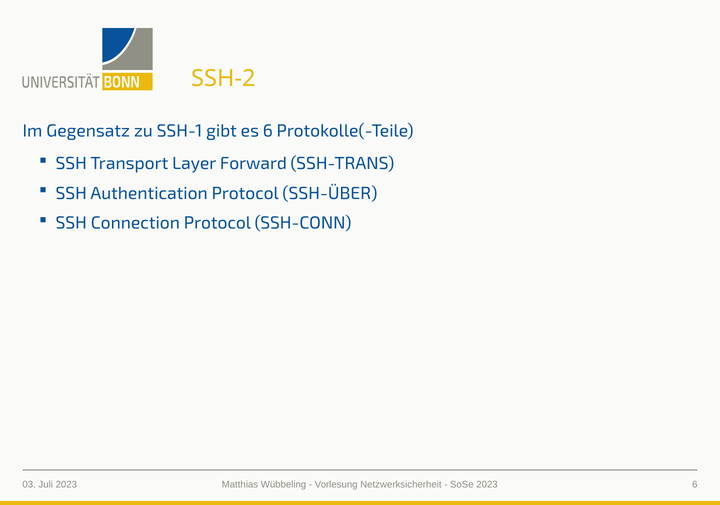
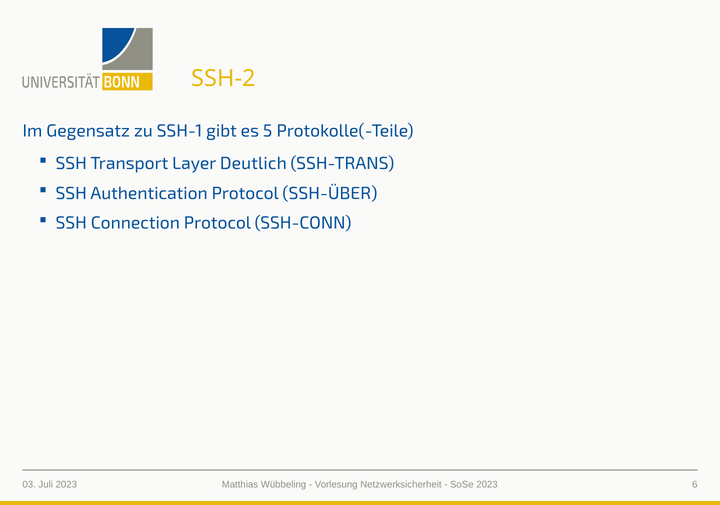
es 6: 6 -> 5 (268, 131)
Forward: Forward -> Deutlich (253, 164)
